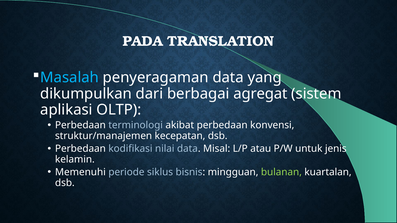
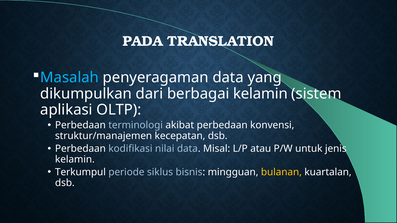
berbagai agregat: agregat -> kelamin (260, 94)
Memenuhi: Memenuhi -> Terkumpul (80, 172)
bulanan colour: light green -> yellow (281, 172)
